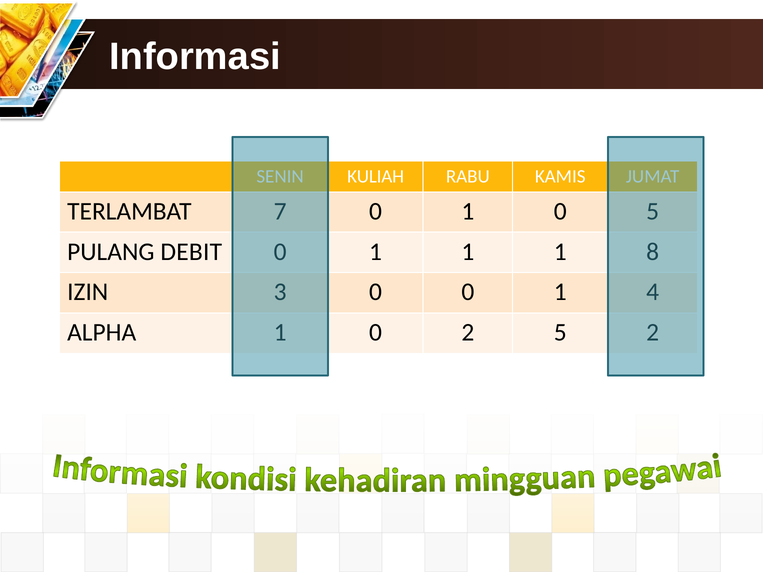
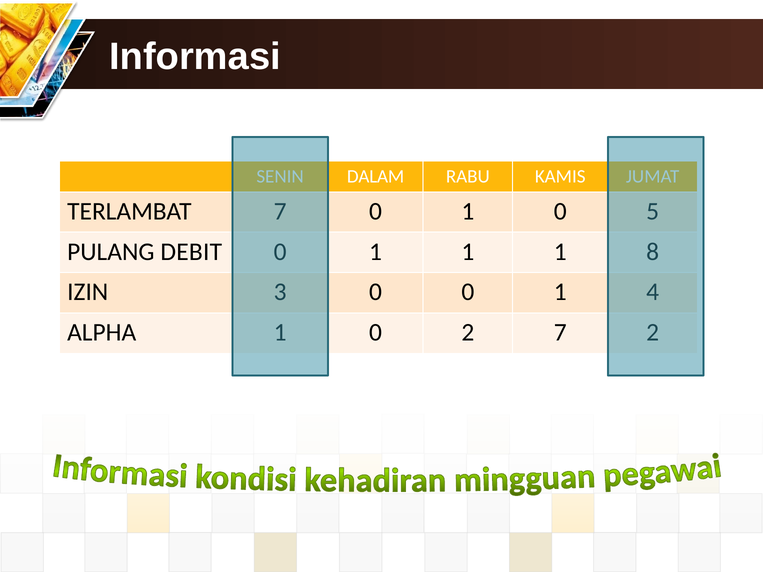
KULIAH: KULIAH -> DALAM (376, 177)
2 5: 5 -> 7 (560, 333)
